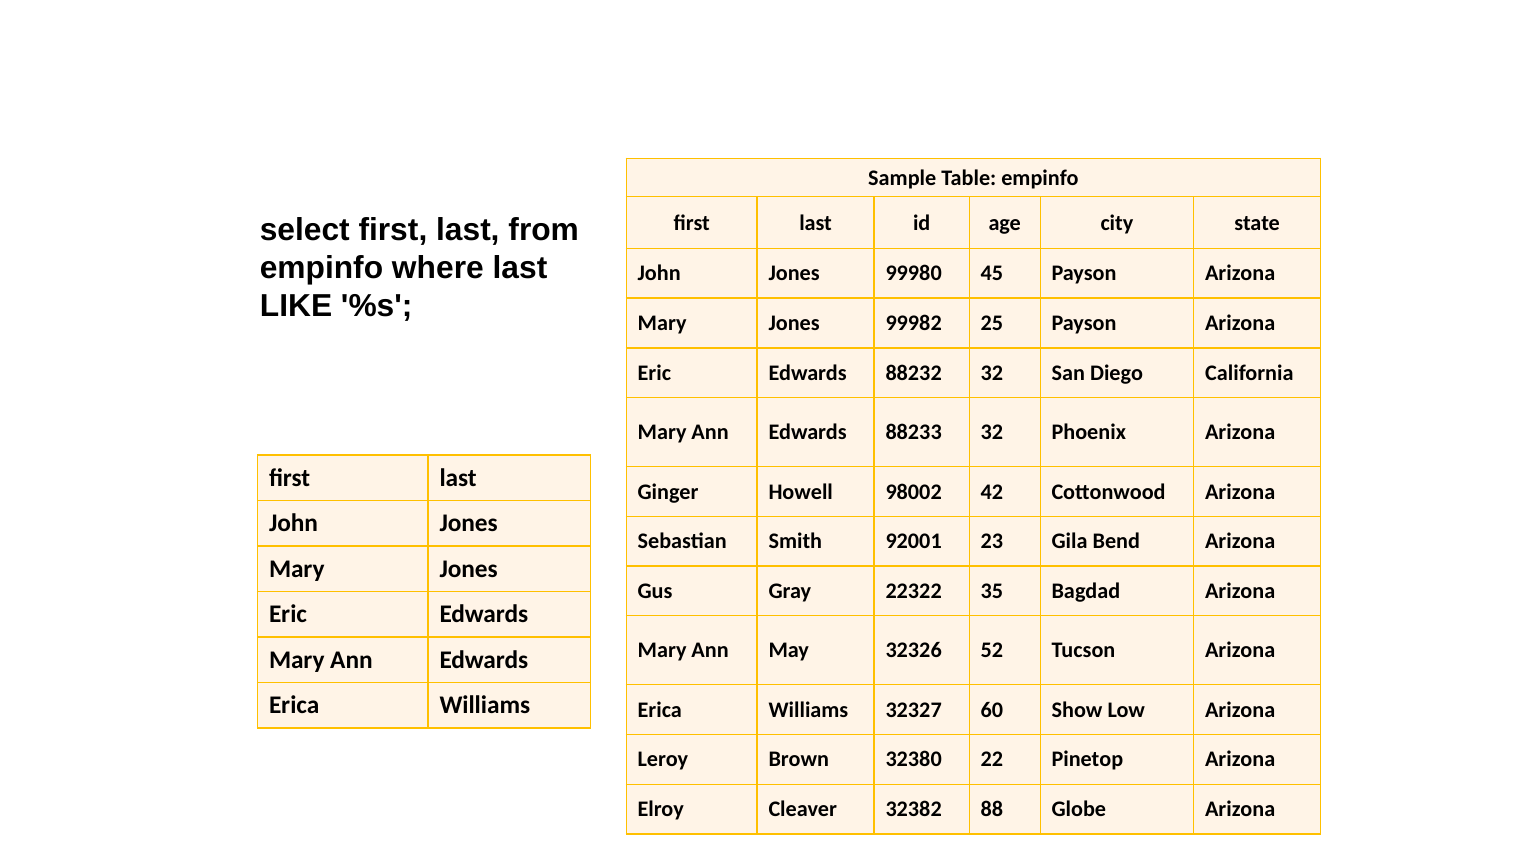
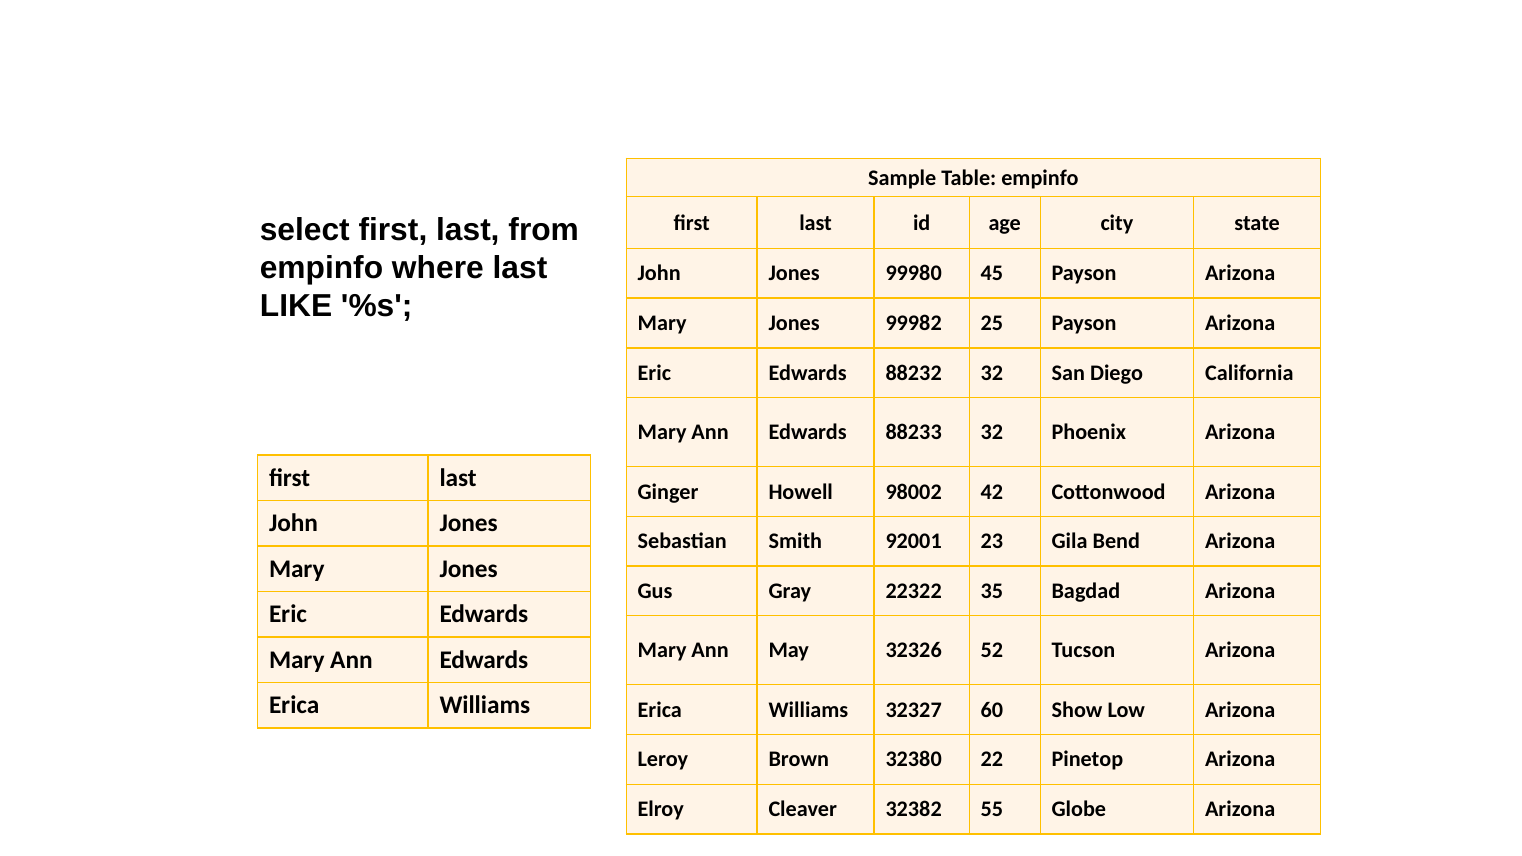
88: 88 -> 55 (992, 809)
